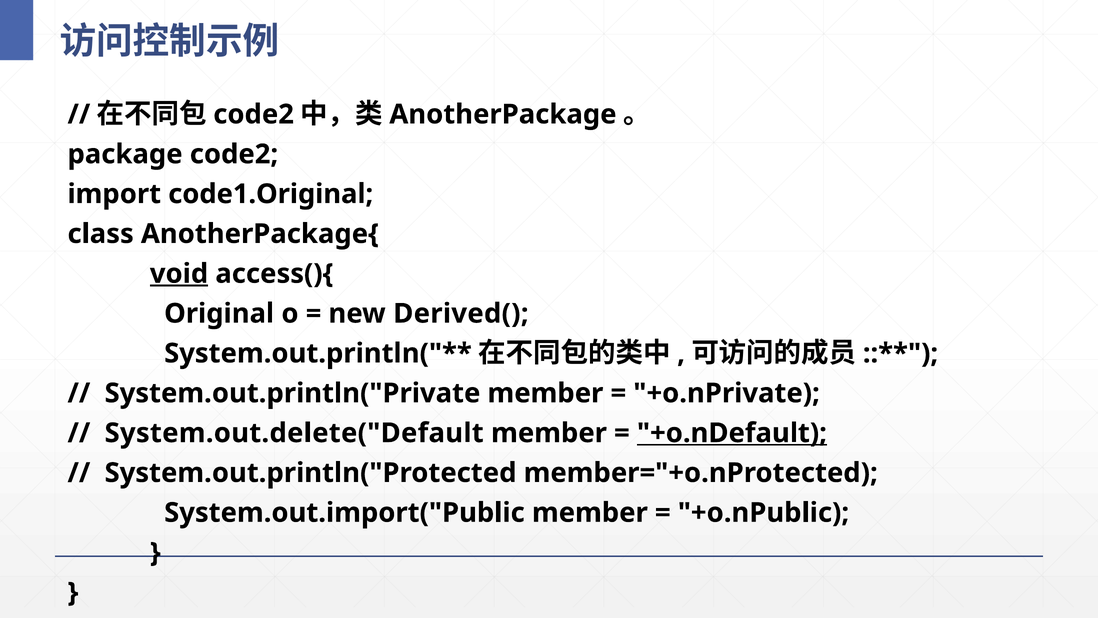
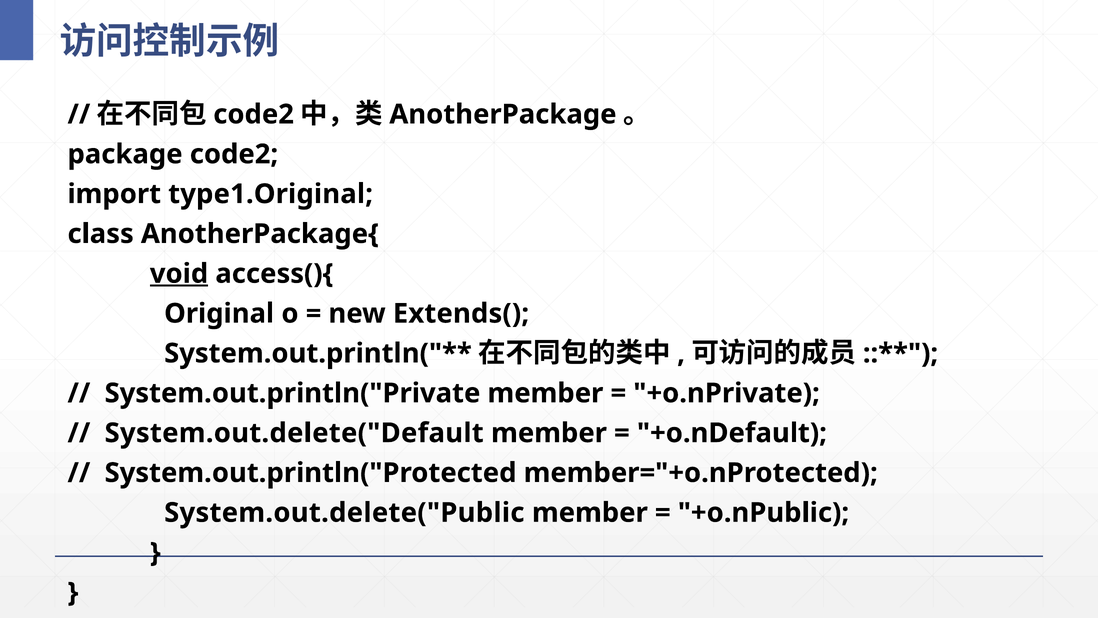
code1.Original: code1.Original -> type1.Original (271, 194)
Derived(: Derived( -> Extends( (461, 313)
+o.nDefault underline: present -> none (732, 433)
System.out.import("Public: System.out.import("Public -> System.out.delete("Public (344, 512)
